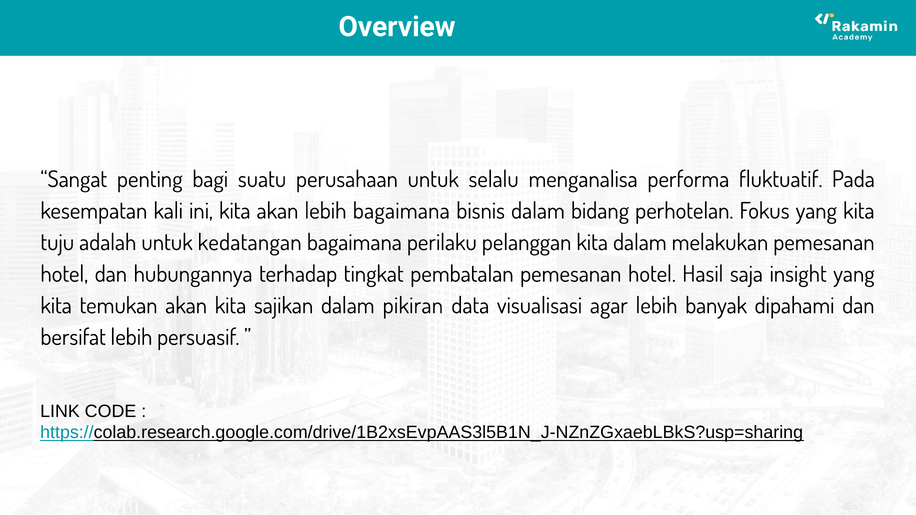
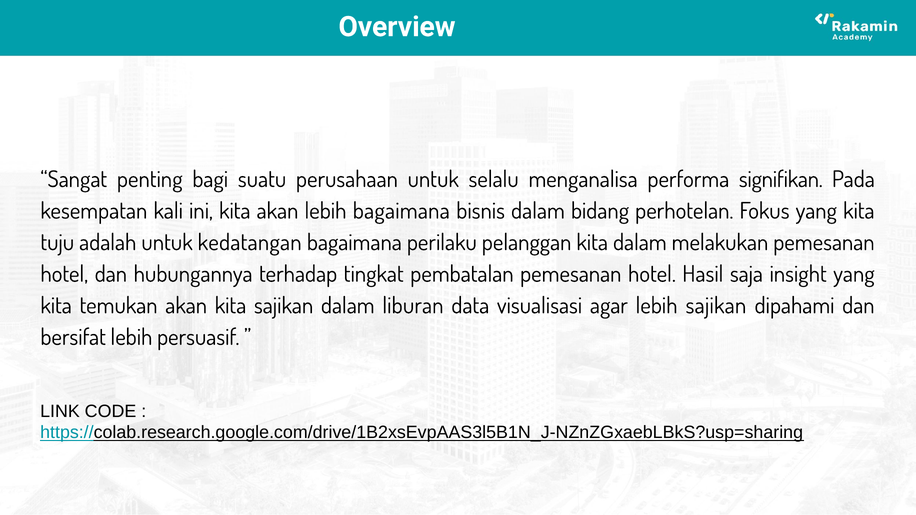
fluktuatif: fluktuatif -> signifikan (781, 180)
pikiran: pikiran -> liburan (413, 306)
lebih banyak: banyak -> sajikan (716, 306)
